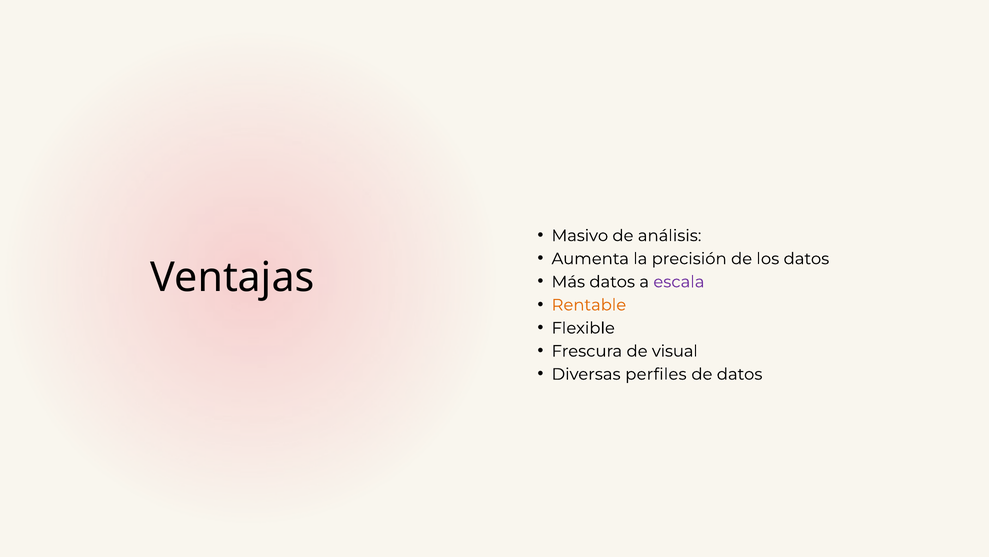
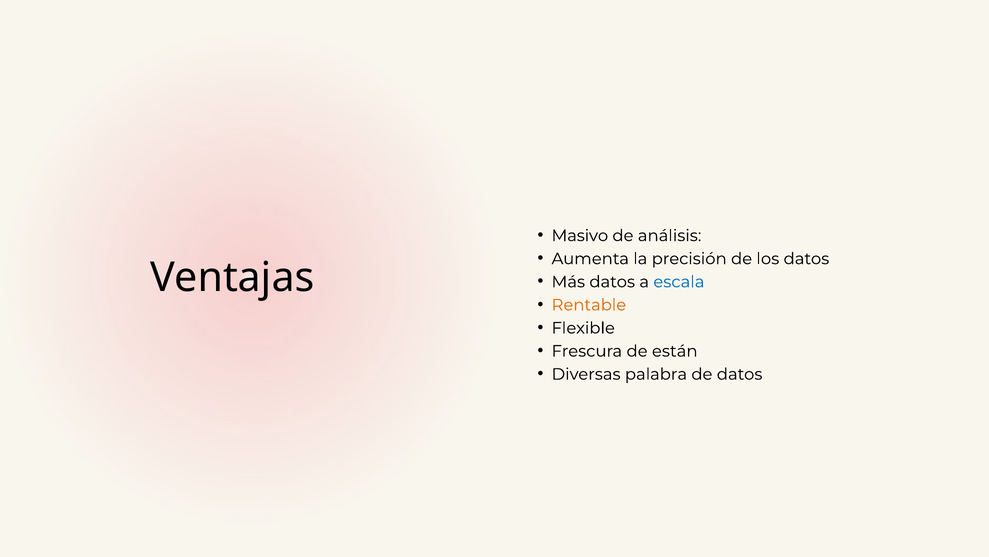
escala colour: purple -> blue (679, 282)
visual: visual -> están (675, 351)
perfiles: perfiles -> palabra (656, 374)
